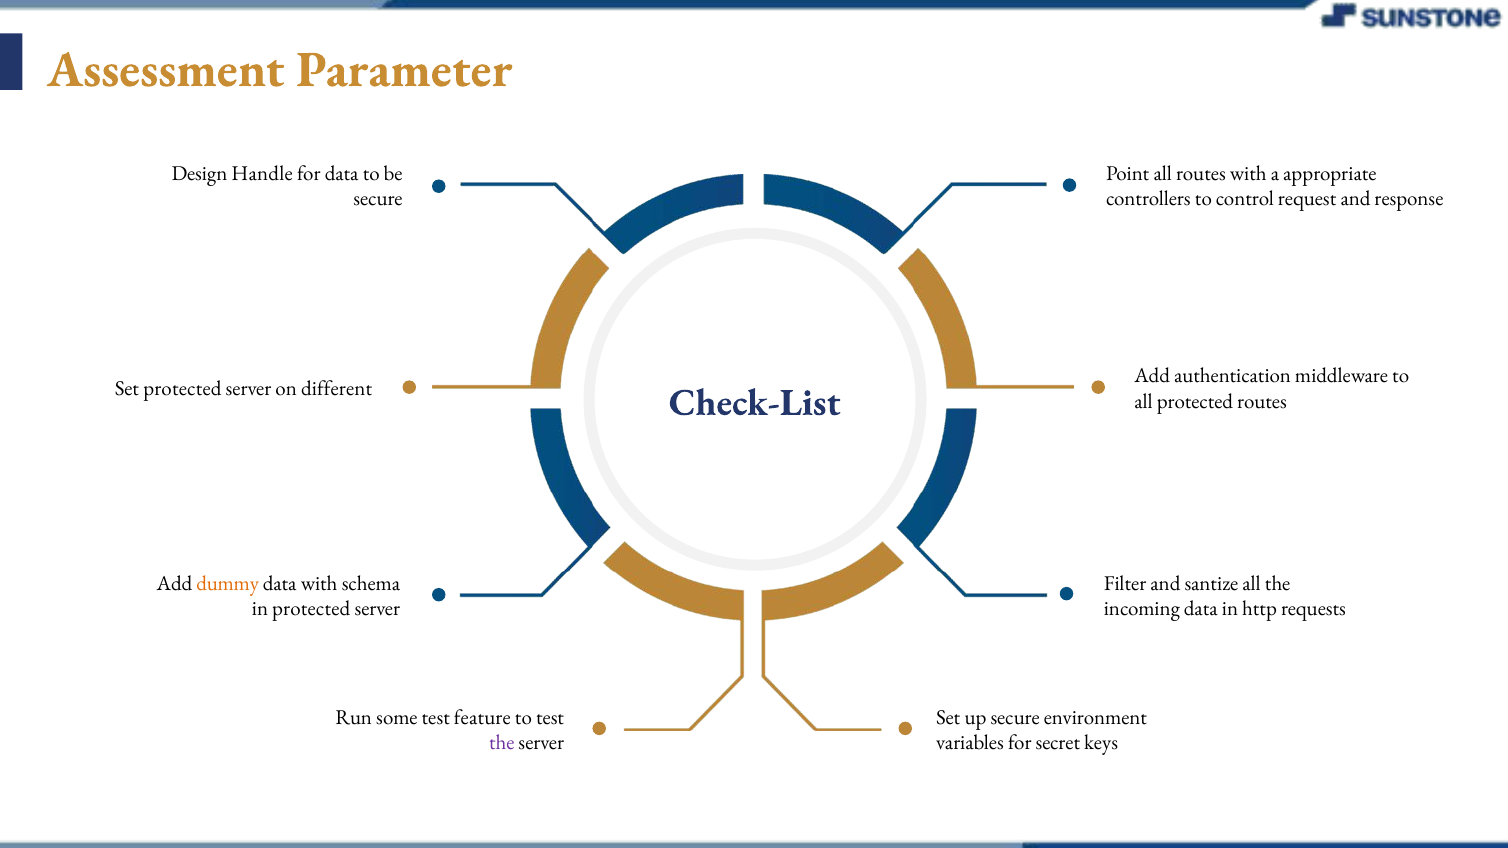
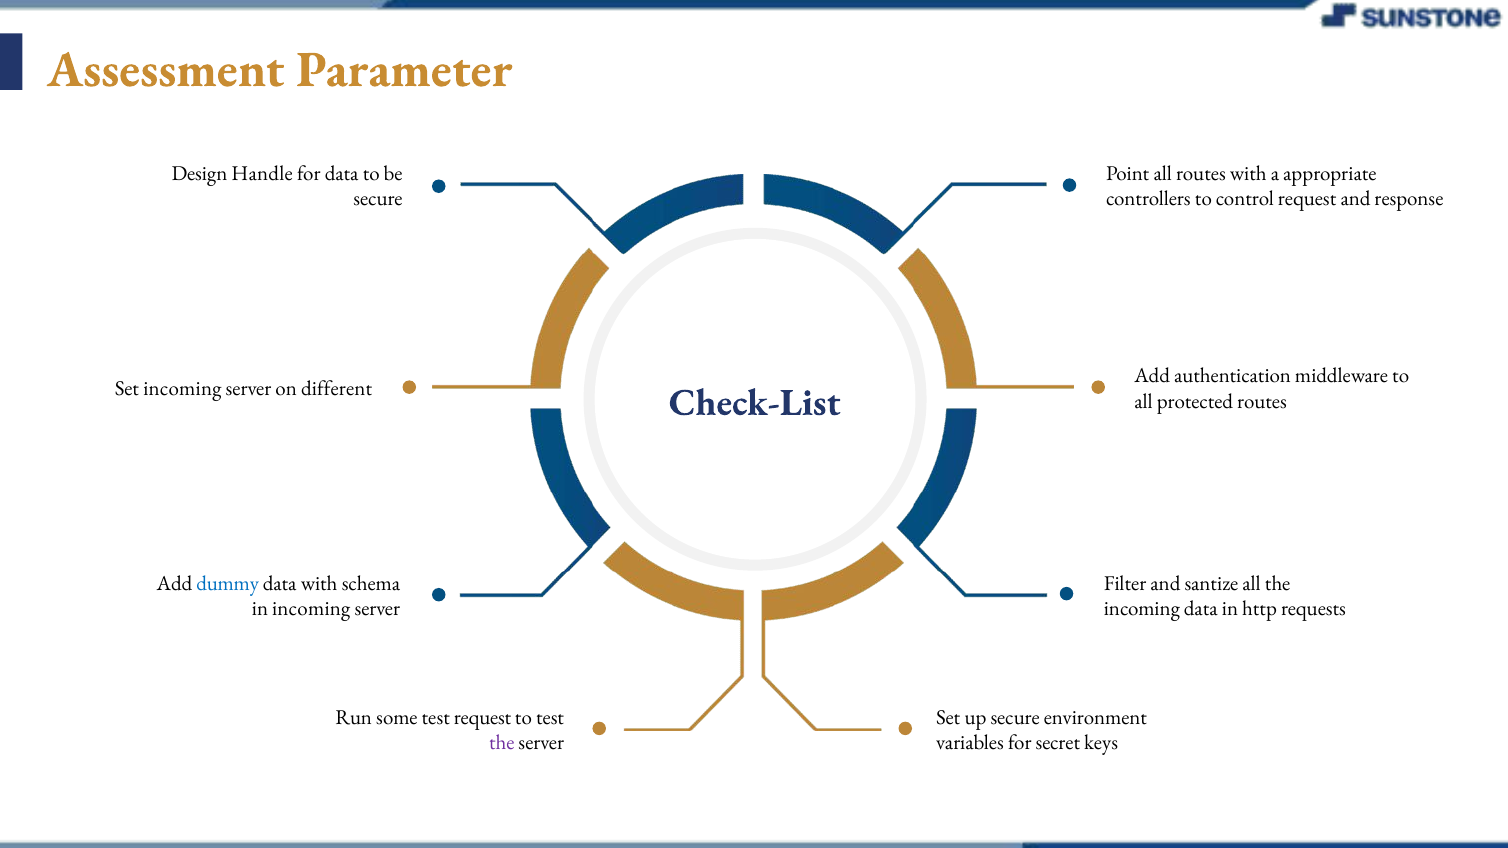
Set protected: protected -> incoming (182, 389)
dummy colour: orange -> blue (228, 584)
in protected: protected -> incoming (311, 609)
test feature: feature -> request (483, 718)
